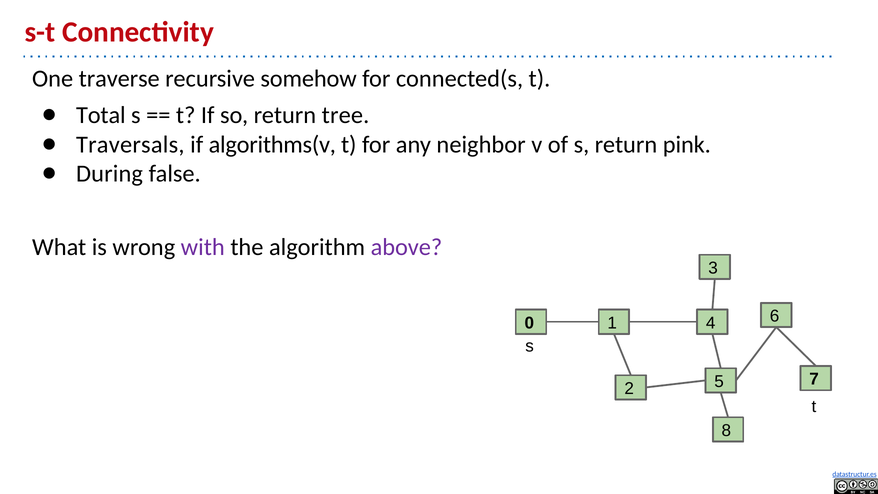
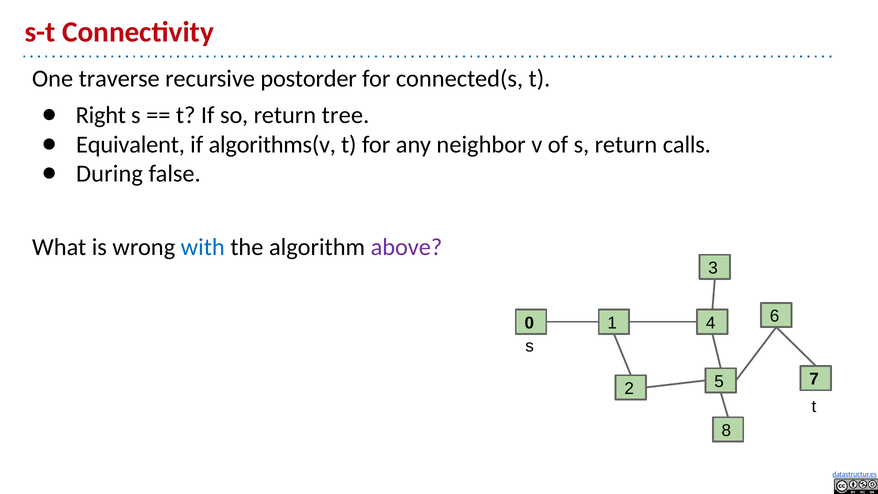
somehow: somehow -> postorder (309, 79)
Total: Total -> Right (101, 115)
Traversals: Traversals -> Equivalent (130, 144)
pink: pink -> calls (687, 144)
with colour: purple -> blue (203, 247)
